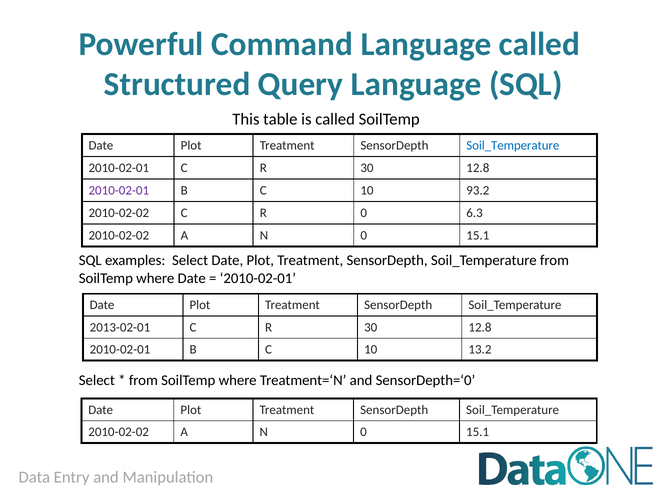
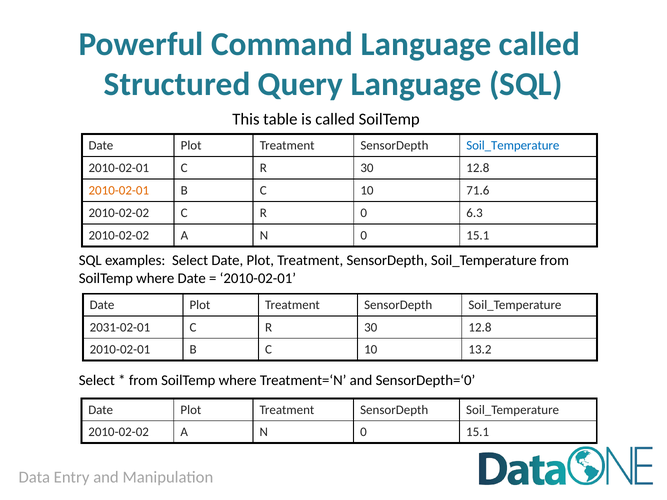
2010-02-01 colour: purple -> orange (119, 190)
93.2: 93.2 -> 71.6 (478, 190)
2013-02-01: 2013-02-01 -> 2031-02-01 (120, 328)
